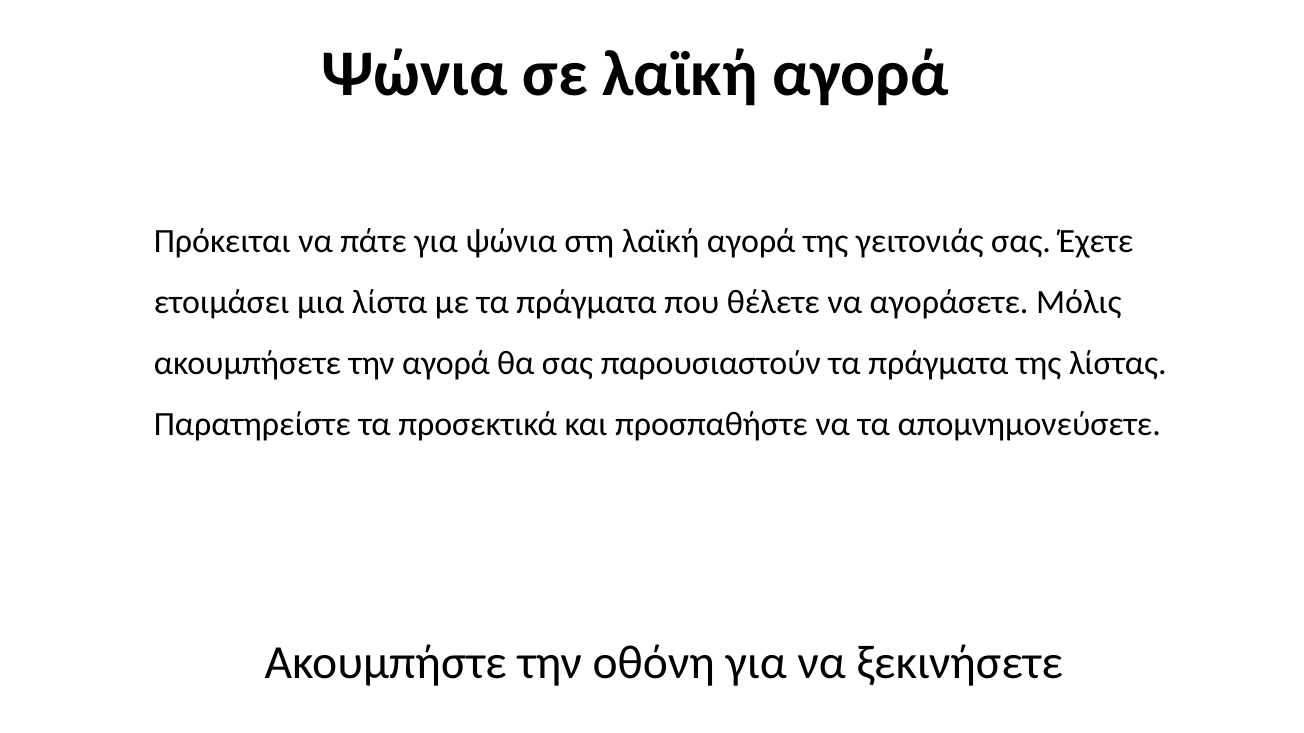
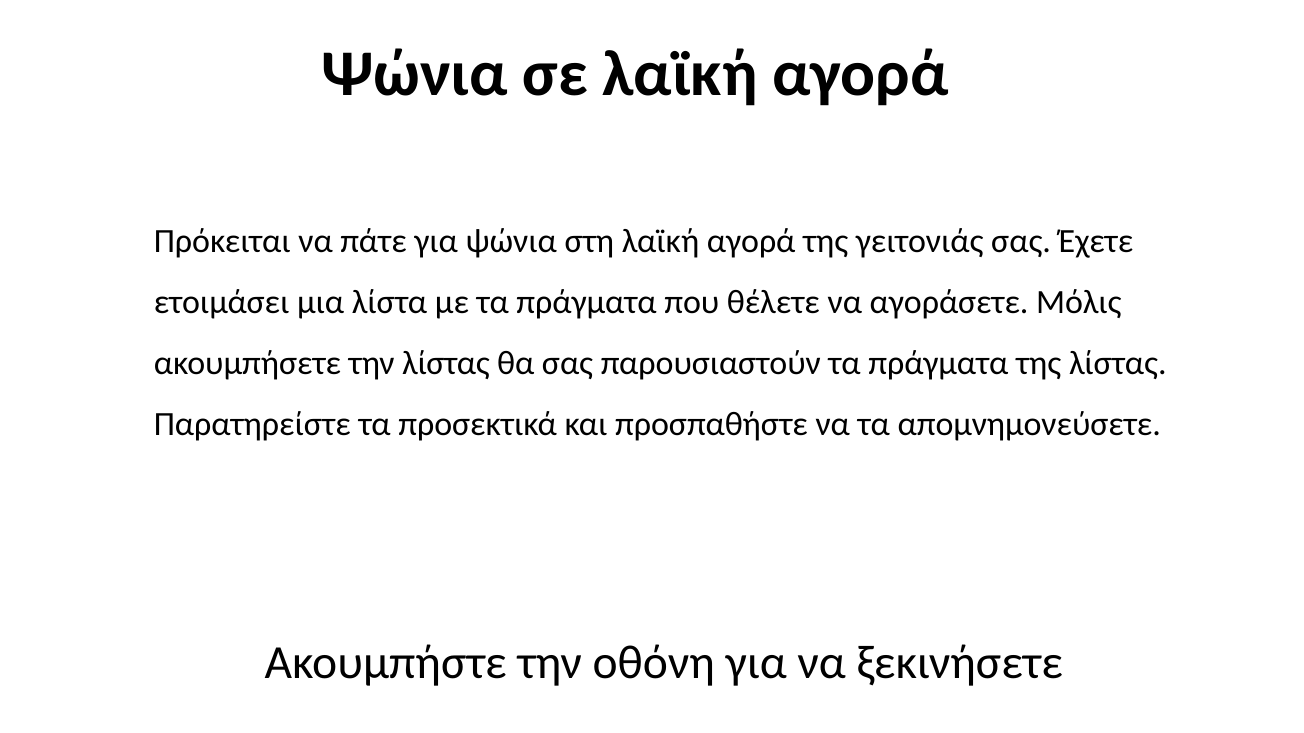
την αγορά: αγορά -> λίστας (446, 364)
